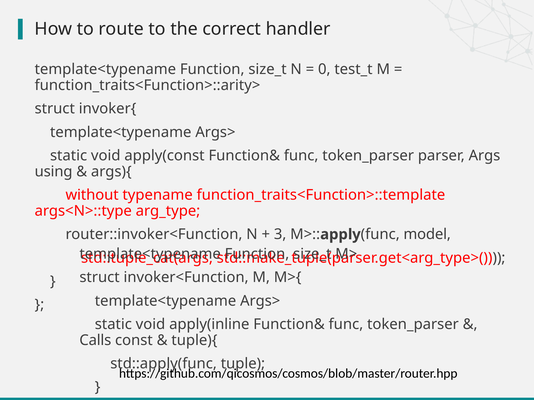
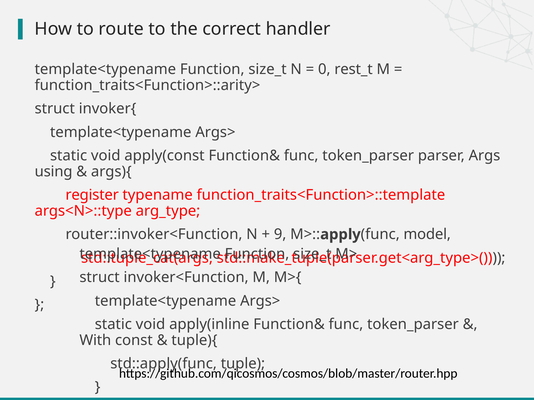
test_t: test_t -> rest_t (354, 69)
without: without -> register (92, 195)
3: 3 -> 9 (280, 235)
Calls: Calls -> With (95, 341)
